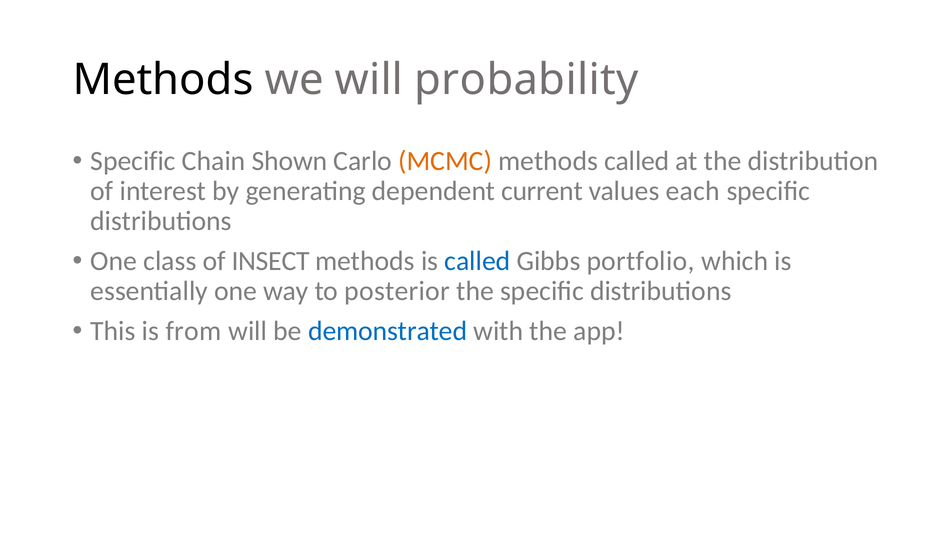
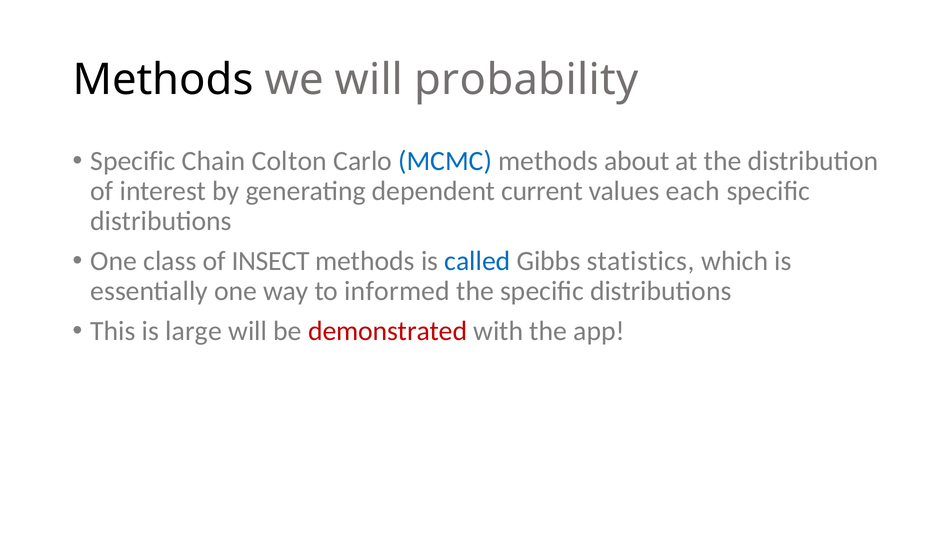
Shown: Shown -> Colton (289, 161)
MCMC colour: orange -> blue (445, 161)
methods called: called -> about (637, 161)
portfolio: portfolio -> statistics (641, 261)
posterior: posterior -> informed (397, 291)
from: from -> large (194, 331)
demonstrated colour: blue -> red (388, 331)
